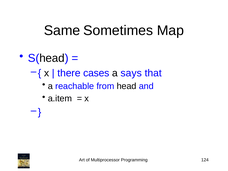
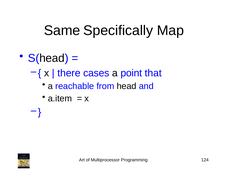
Sometimes: Sometimes -> Specifically (118, 30)
says: says -> point (131, 73)
